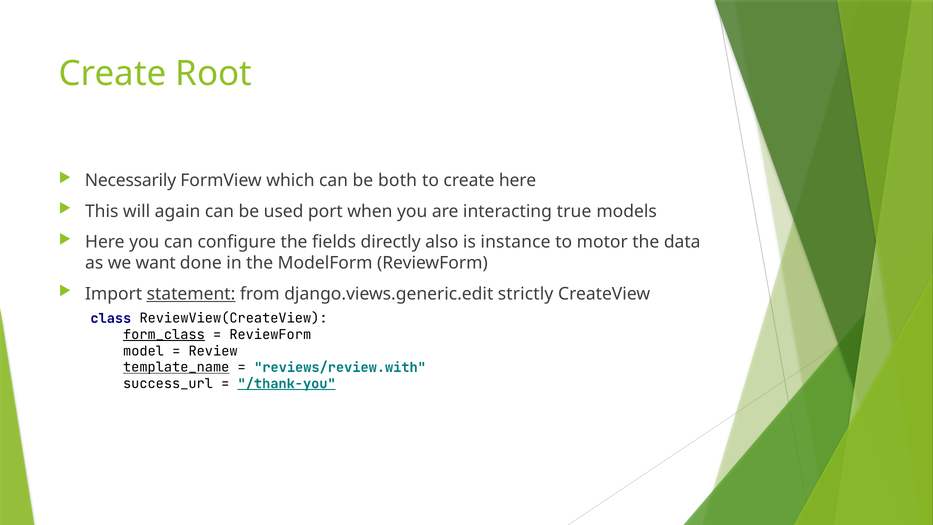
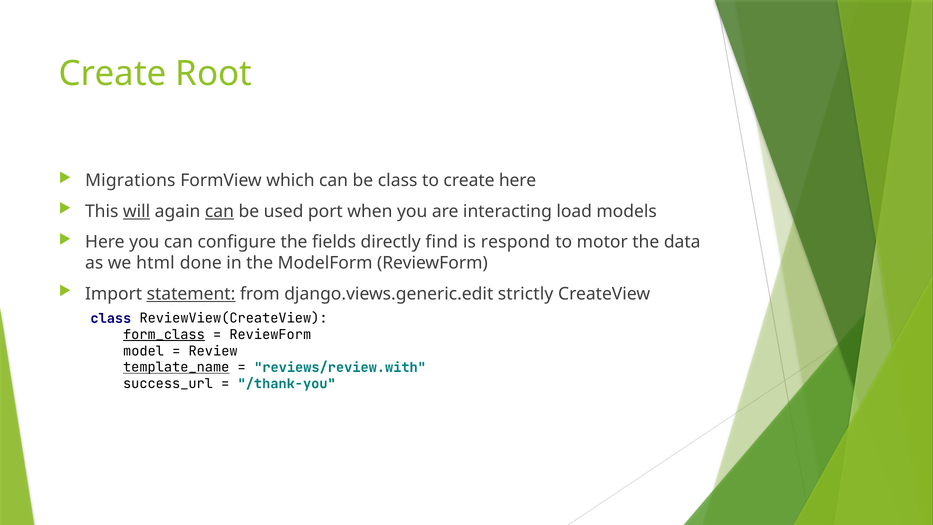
Necessarily: Necessarily -> Migrations (130, 181)
be both: both -> class (398, 181)
will underline: none -> present (137, 211)
can underline: none -> present (219, 211)
true: true -> load (574, 211)
also: also -> find (442, 242)
instance: instance -> respond (516, 242)
want: want -> html (156, 263)
/thank-you underline: present -> none (287, 384)
